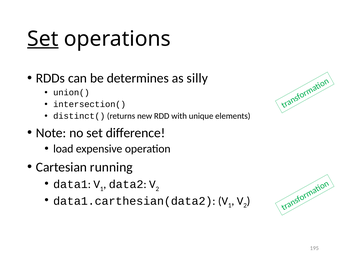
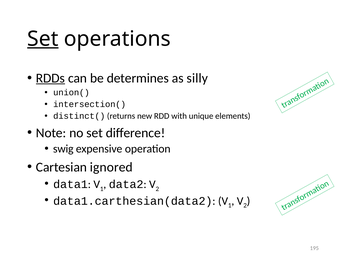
RDDs underline: none -> present (50, 78)
load: load -> swig (63, 148)
running: running -> ignored (111, 167)
